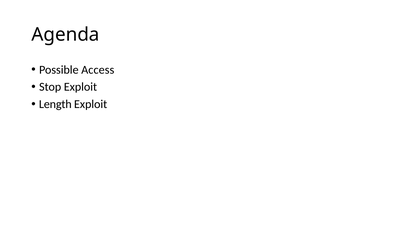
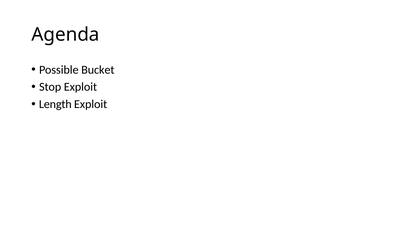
Access: Access -> Bucket (98, 70)
